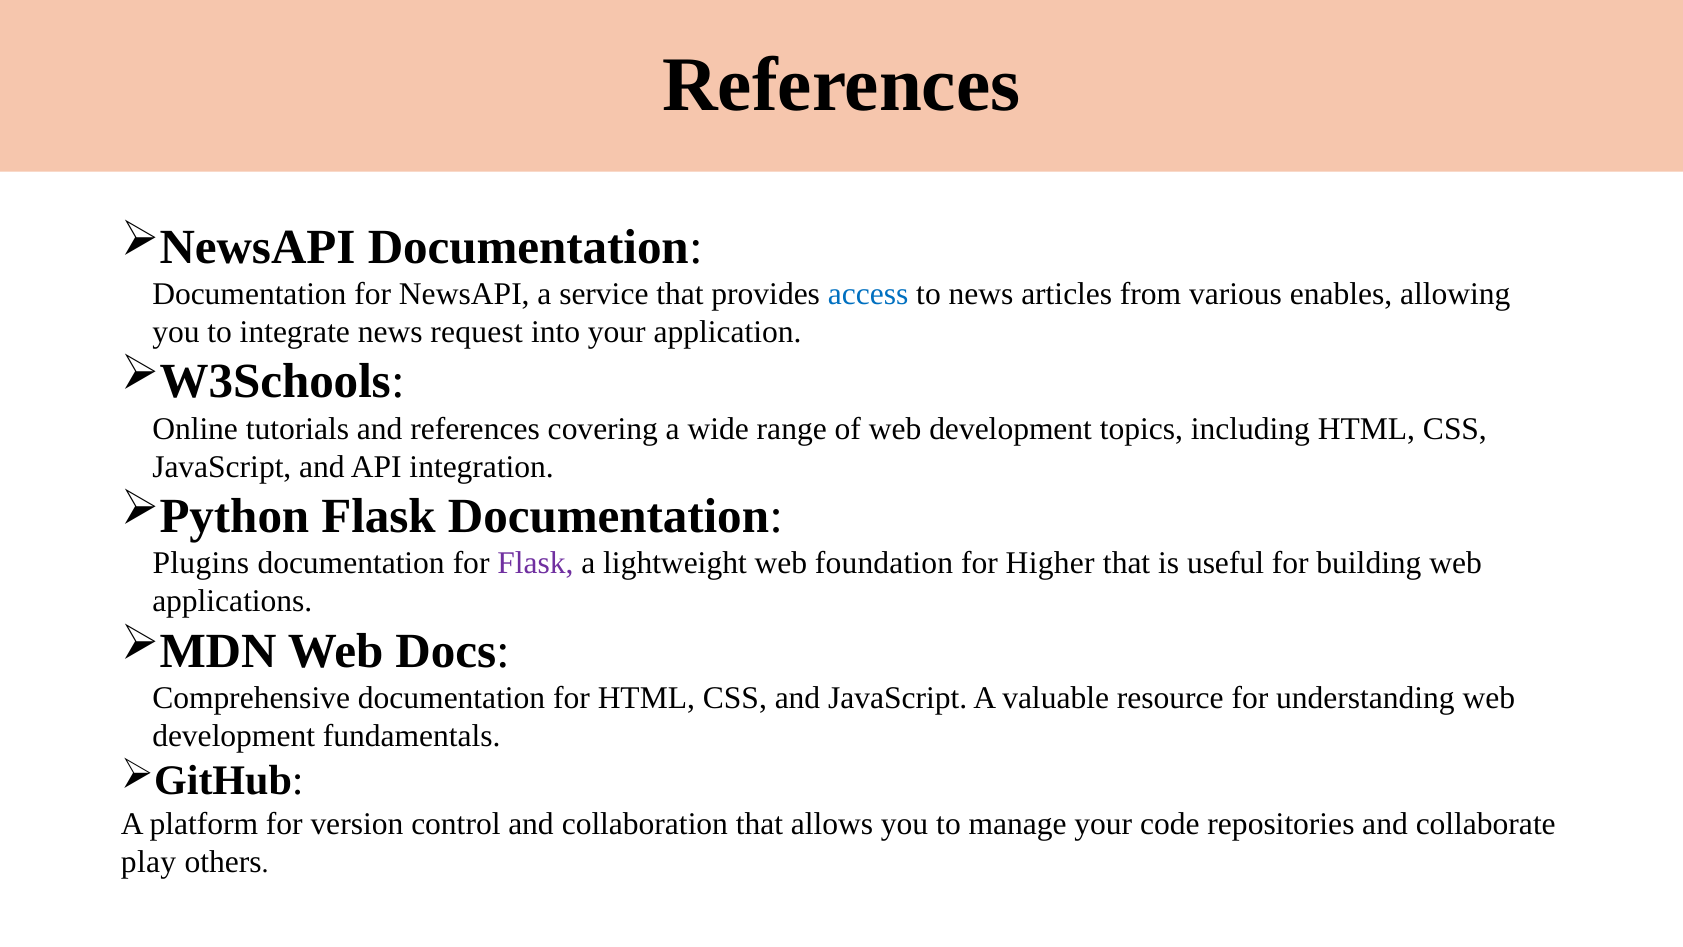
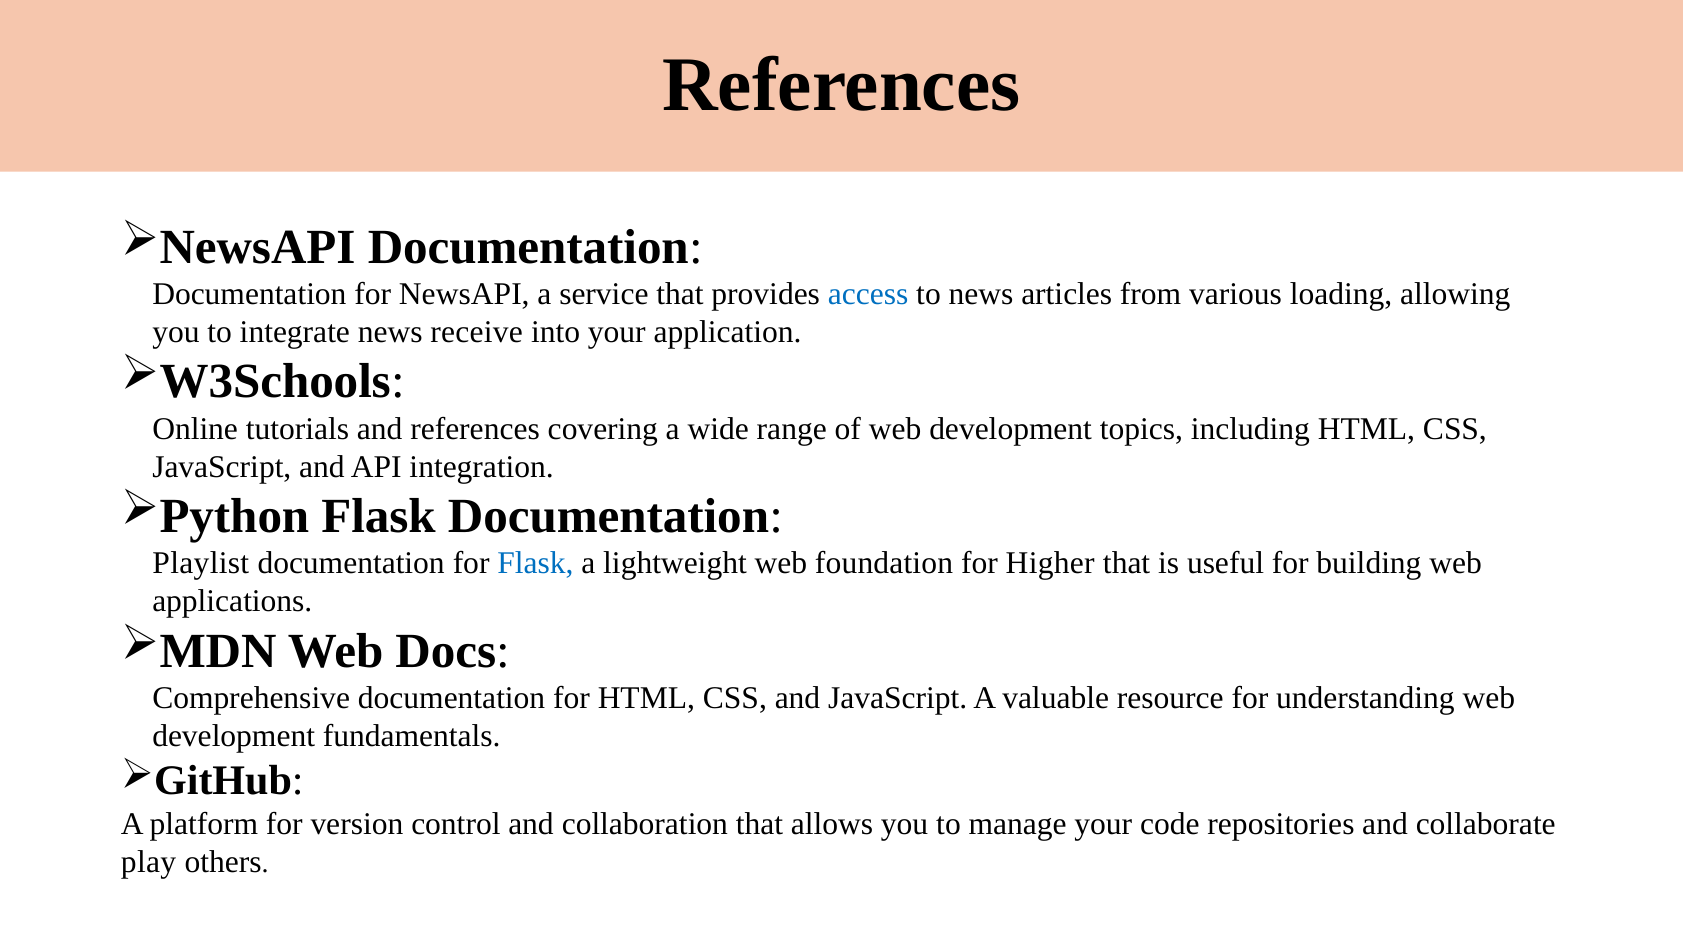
enables: enables -> loading (1341, 294)
request: request -> receive (477, 332)
Plugins: Plugins -> Playlist (201, 563)
Flask colour: purple -> blue (535, 563)
